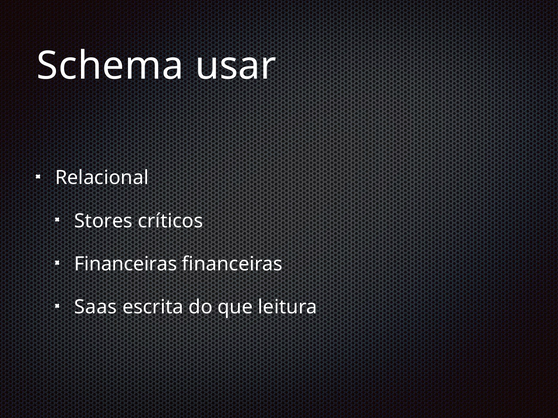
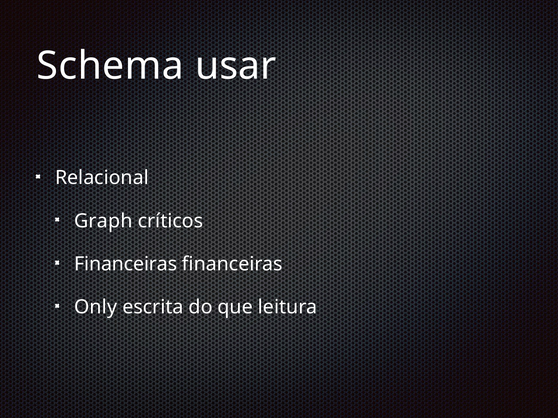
Stores: Stores -> Graph (103, 221)
Saas: Saas -> Only (96, 308)
